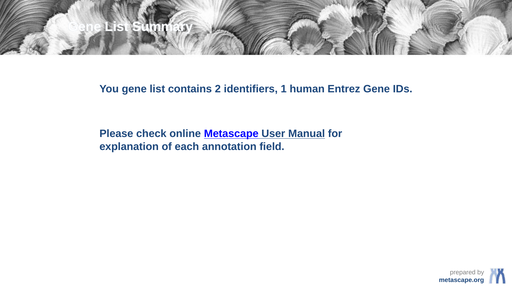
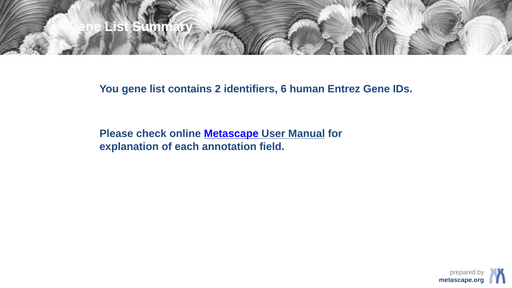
1: 1 -> 6 (284, 89)
